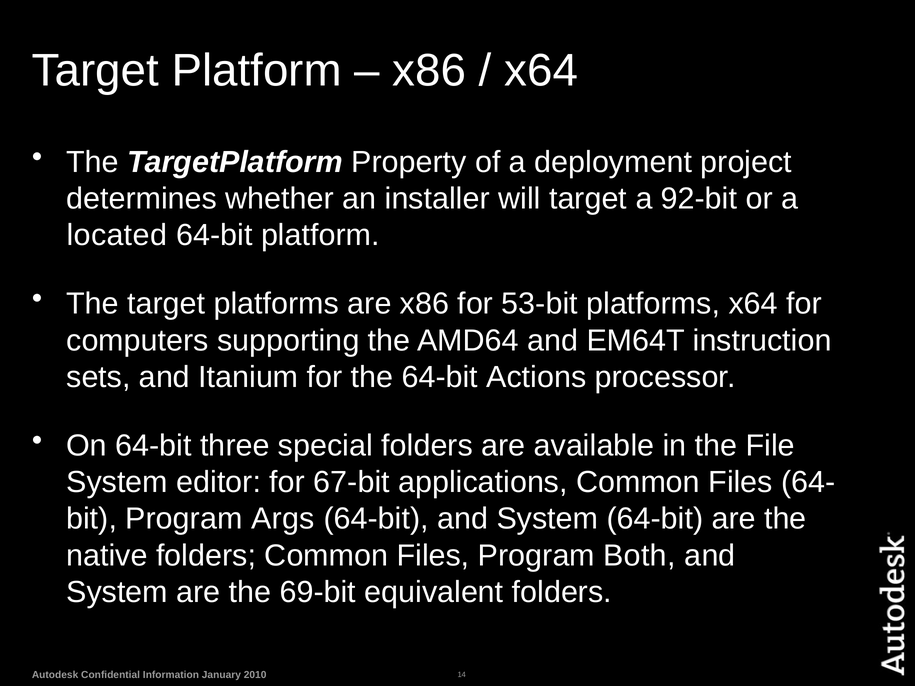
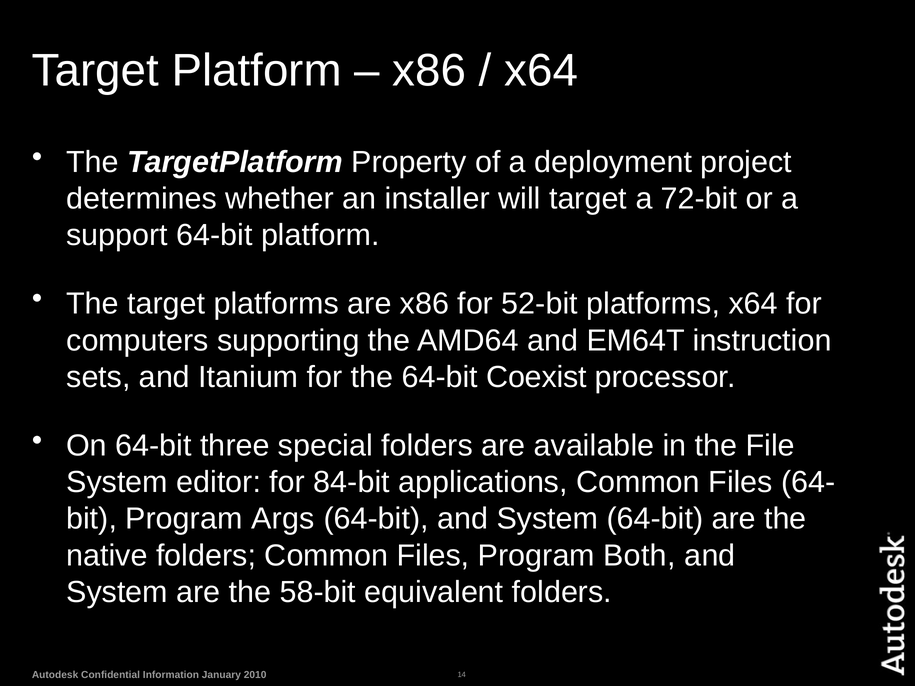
92-bit: 92-bit -> 72-bit (699, 199)
located: located -> support (117, 235)
53-bit: 53-bit -> 52-bit (540, 304)
Actions: Actions -> Coexist (537, 377)
67-bit: 67-bit -> 84-bit (352, 482)
69-bit: 69-bit -> 58-bit (318, 592)
